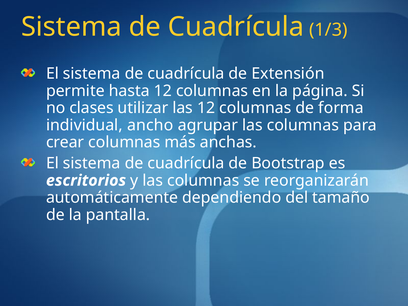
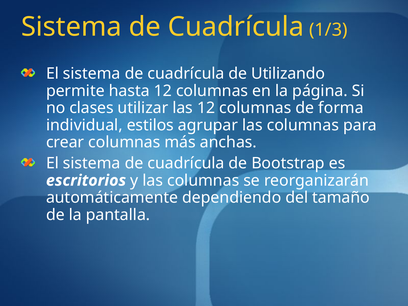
Extensión: Extensión -> Utilizando (288, 74)
ancho: ancho -> estilos (150, 125)
